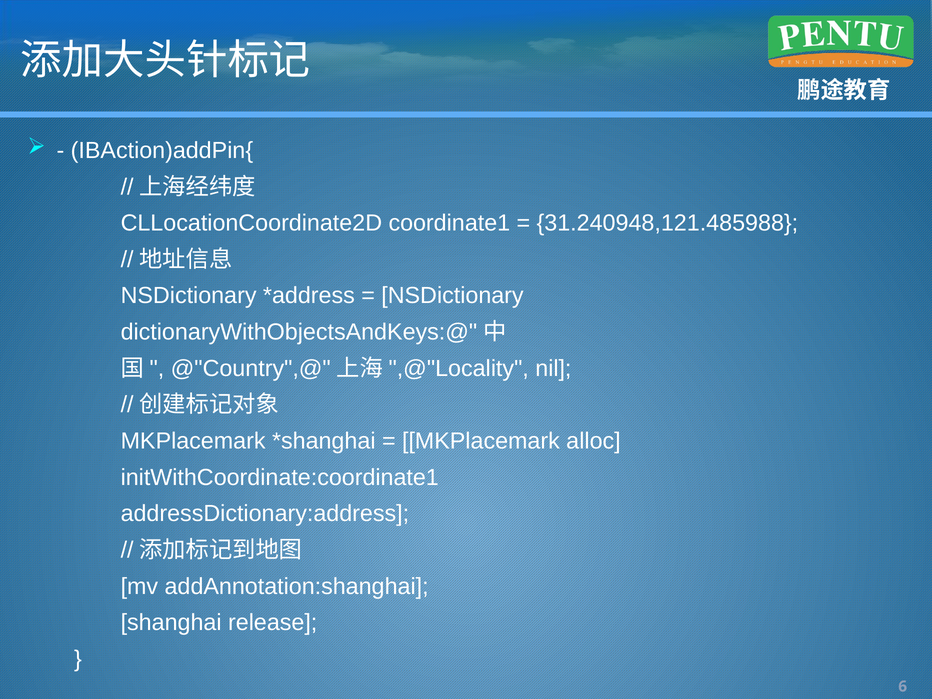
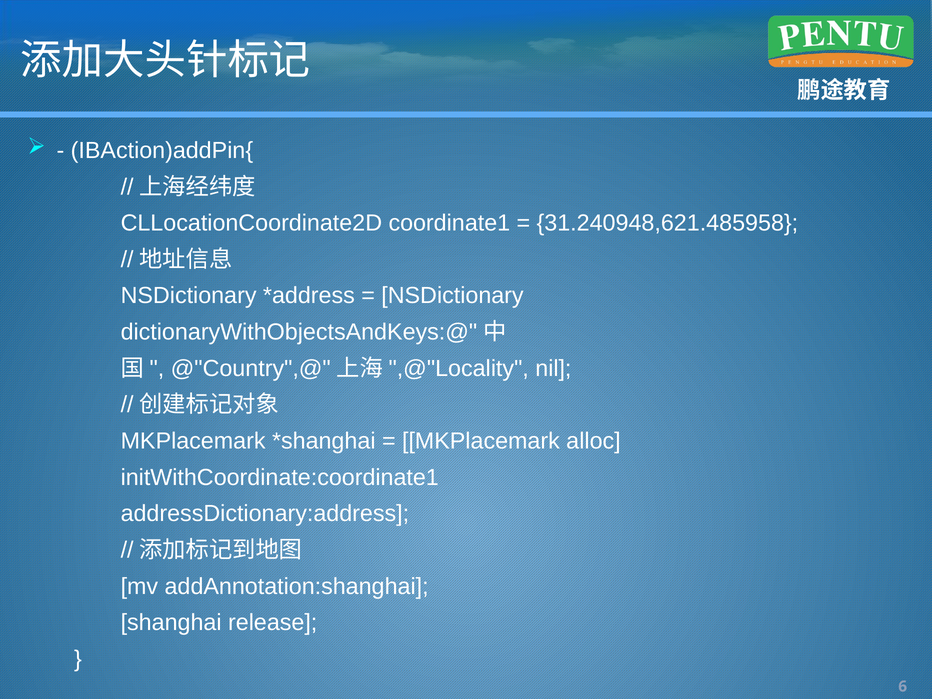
31.240948,121.485988: 31.240948,121.485988 -> 31.240948,621.485958 (667, 223)
